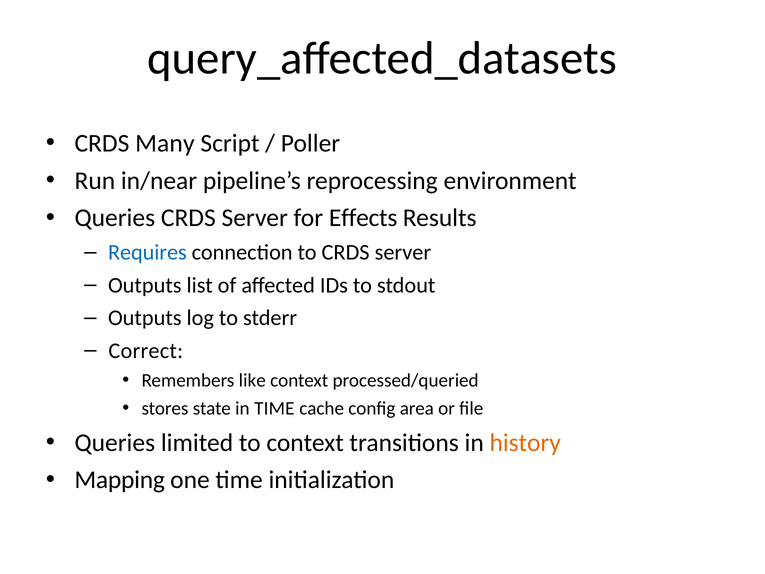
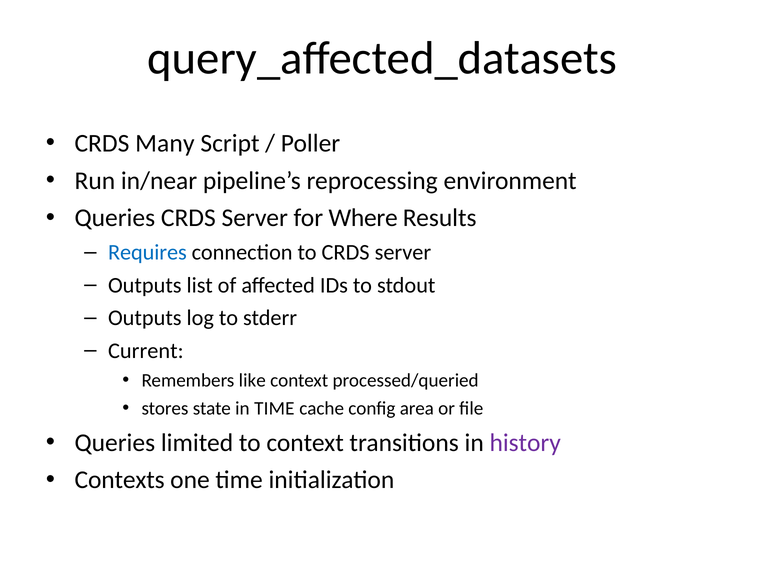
Effects: Effects -> Where (363, 218)
Correct: Correct -> Current (146, 351)
history colour: orange -> purple (525, 442)
Mapping: Mapping -> Contexts (120, 480)
